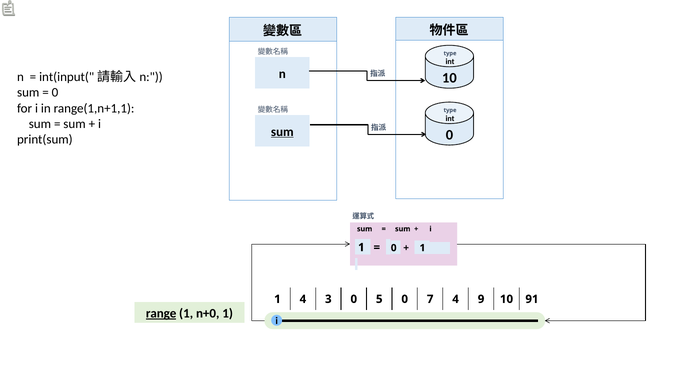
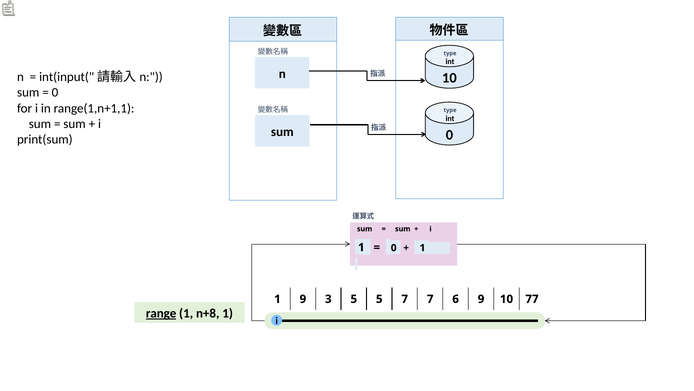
sum underline: present -> none (282, 132)
1 4: 4 -> 9 (303, 299)
3 0: 0 -> 5 (354, 299)
5 0: 0 -> 7 (405, 299)
7 4: 4 -> 6 (456, 299)
91: 91 -> 77 (532, 299)
n+0: n+0 -> n+8 (208, 313)
